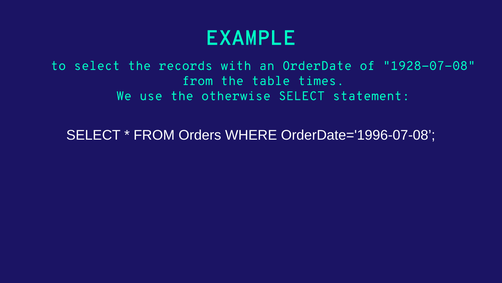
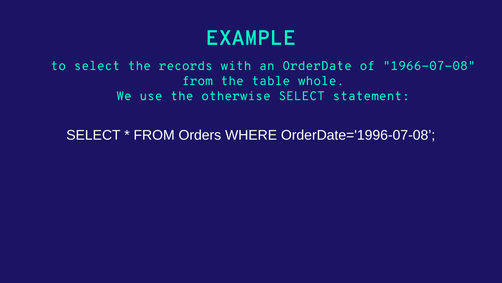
1928-07-08: 1928-07-08 -> 1966-07-08 (429, 66)
times: times -> whole (321, 81)
